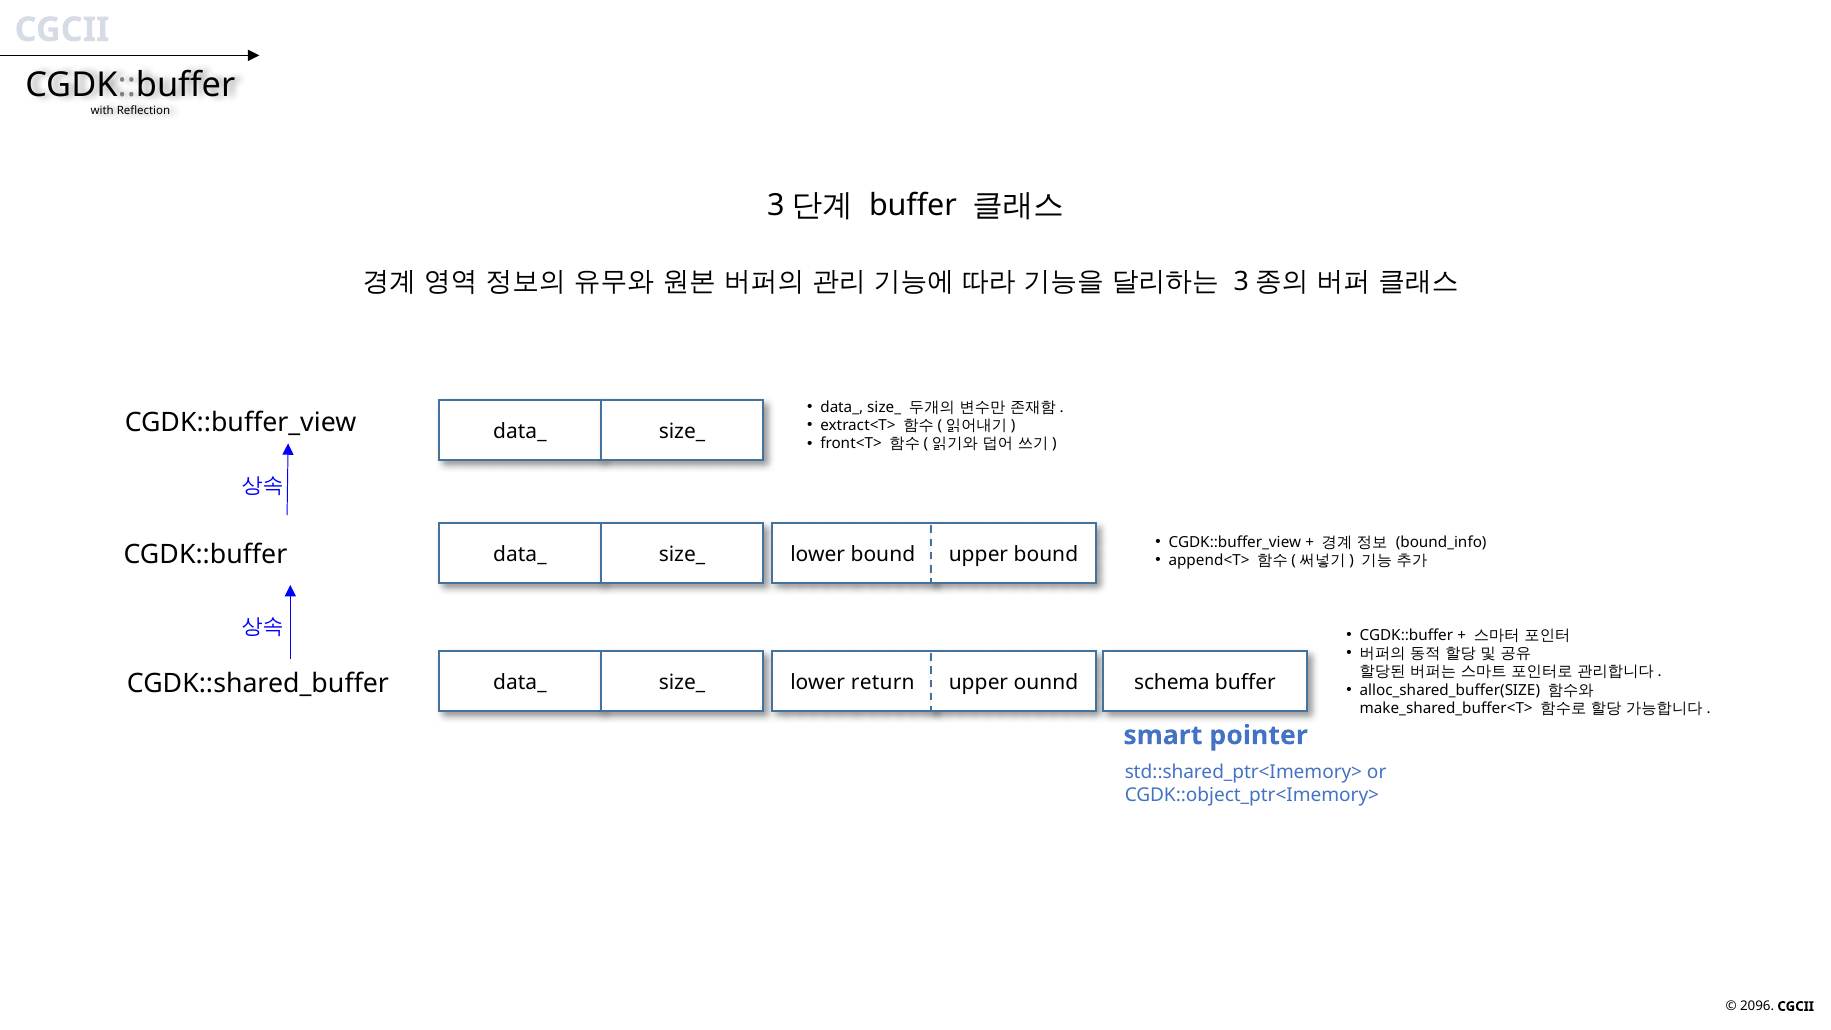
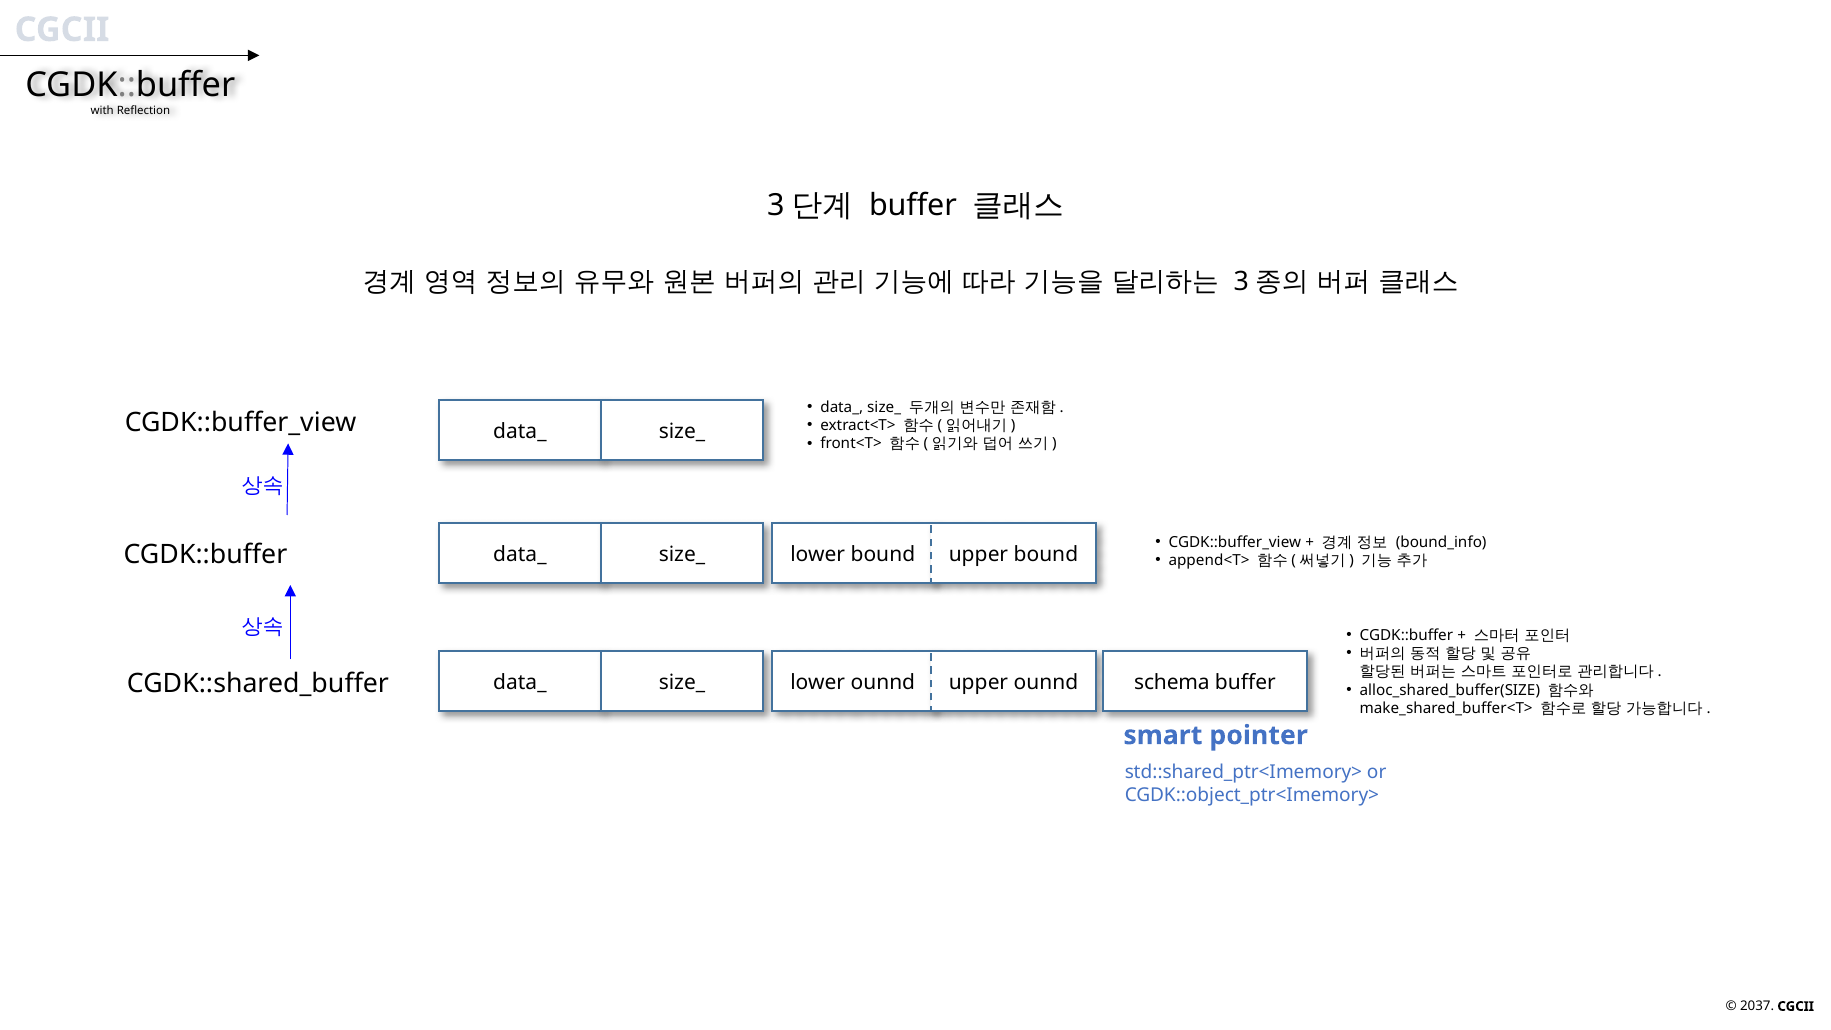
lower return: return -> ounnd (883, 682)
2096: 2096 -> 2037 (1757, 1006)
